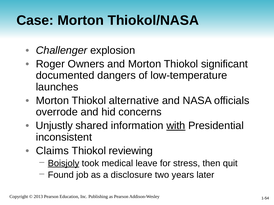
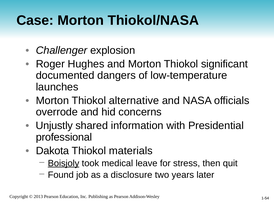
Owners: Owners -> Hughes (86, 64)
with underline: present -> none (176, 126)
inconsistent: inconsistent -> professional (64, 137)
Claims: Claims -> Dakota (52, 151)
reviewing: reviewing -> materials (131, 151)
